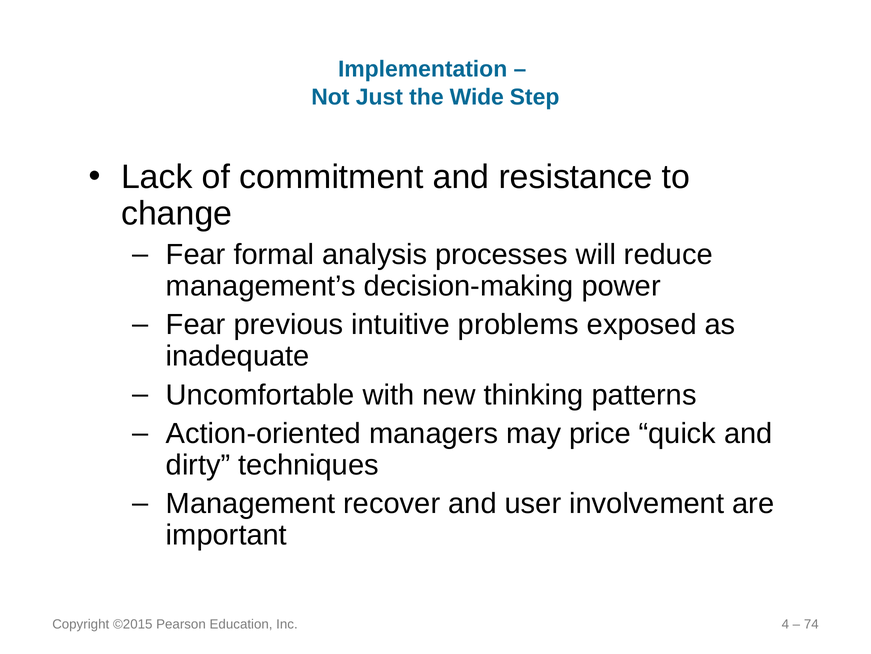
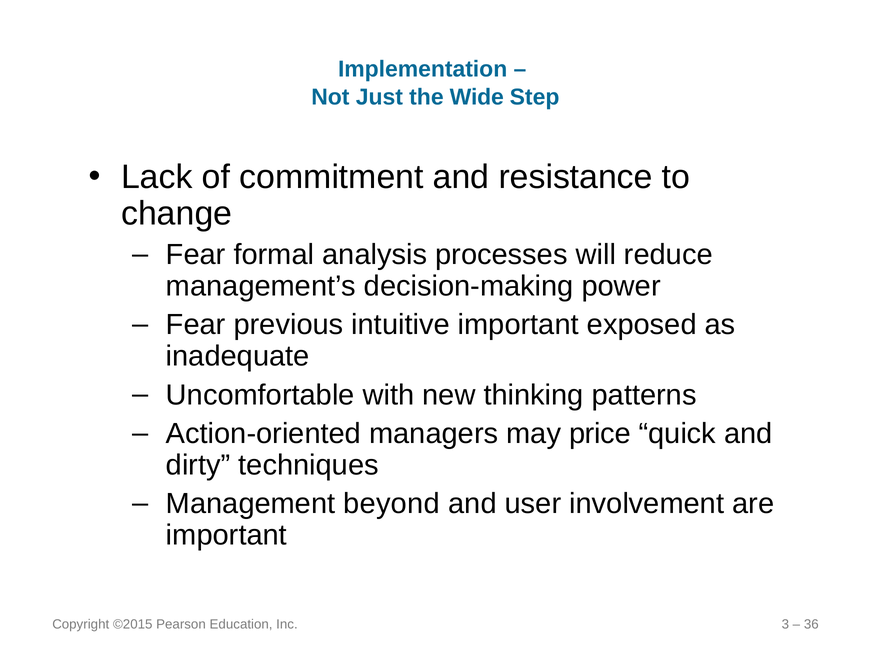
intuitive problems: problems -> important (518, 325)
recover: recover -> beyond (392, 503)
4: 4 -> 3 (785, 624)
74: 74 -> 36 (811, 624)
